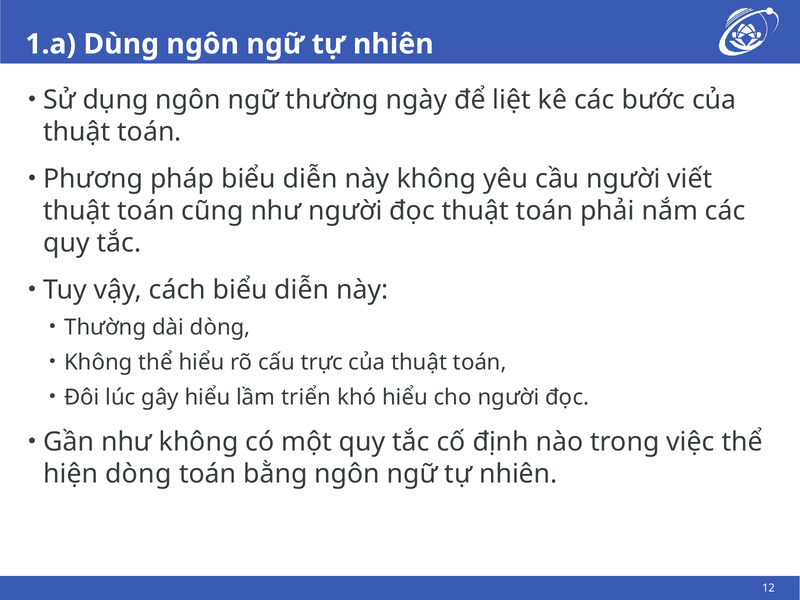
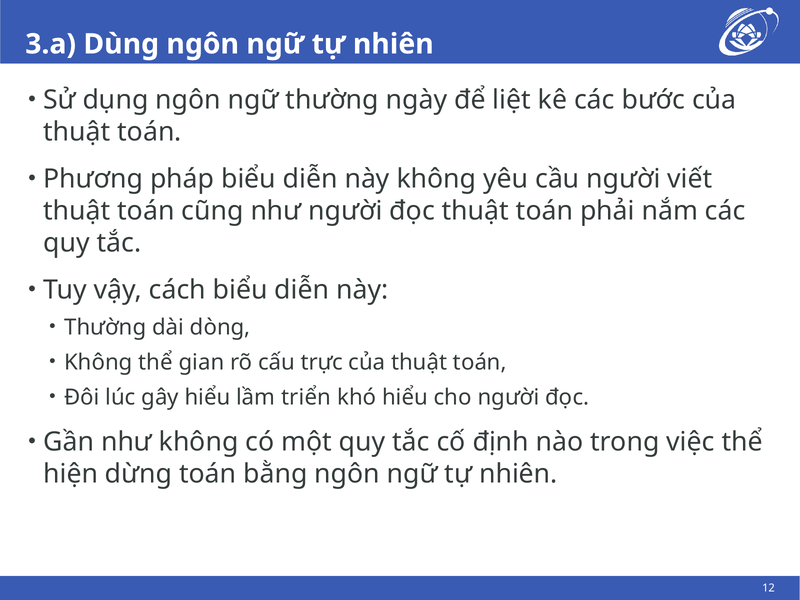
1.a: 1.a -> 3.a (51, 44)
thể hiểu: hiểu -> gian (201, 362)
hiện dòng: dòng -> dừng (139, 474)
